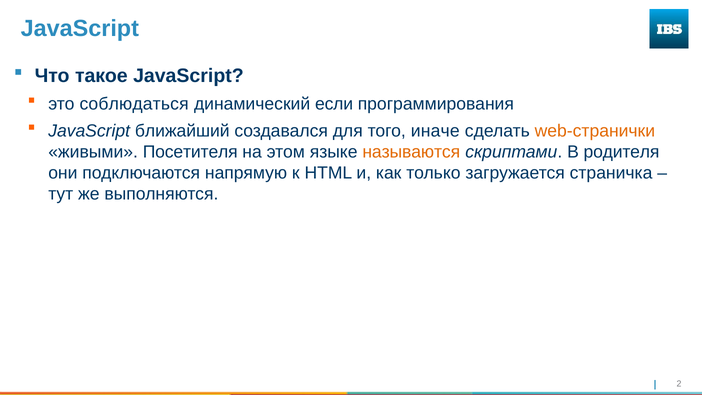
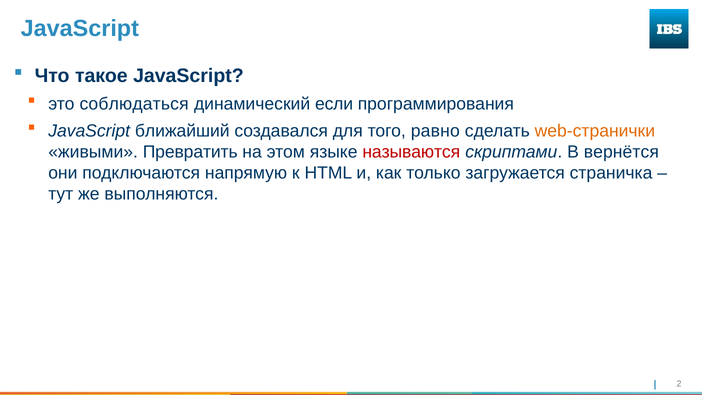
иначе: иначе -> равно (435, 131)
Посетителя: Посетителя -> Превратить (190, 152)
называются colour: orange -> red (411, 152)
родителя: родителя -> вернётся (621, 152)
